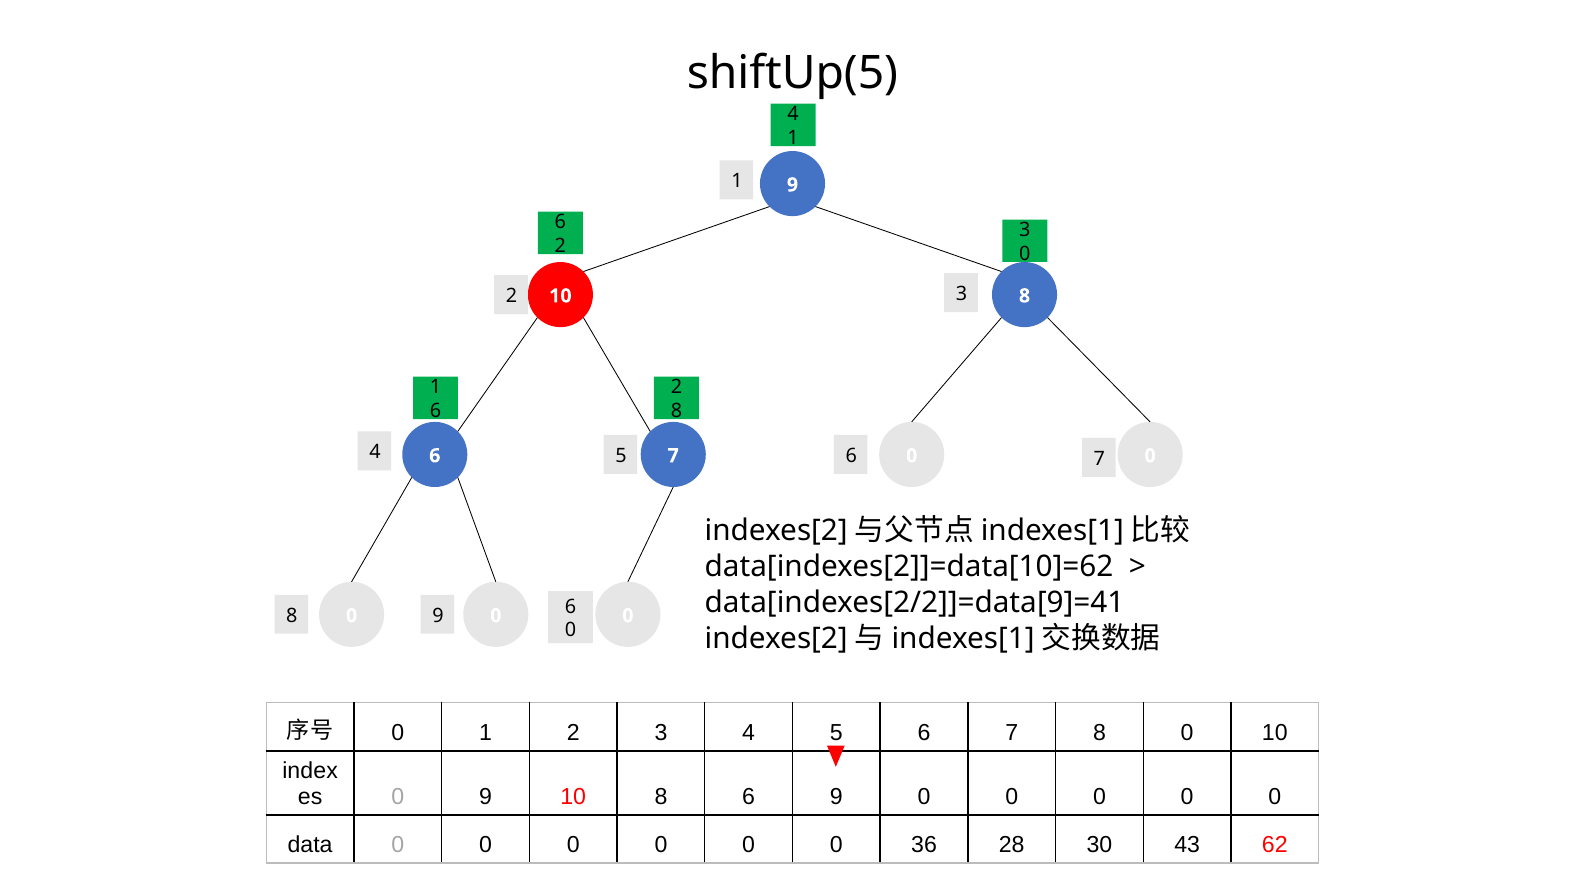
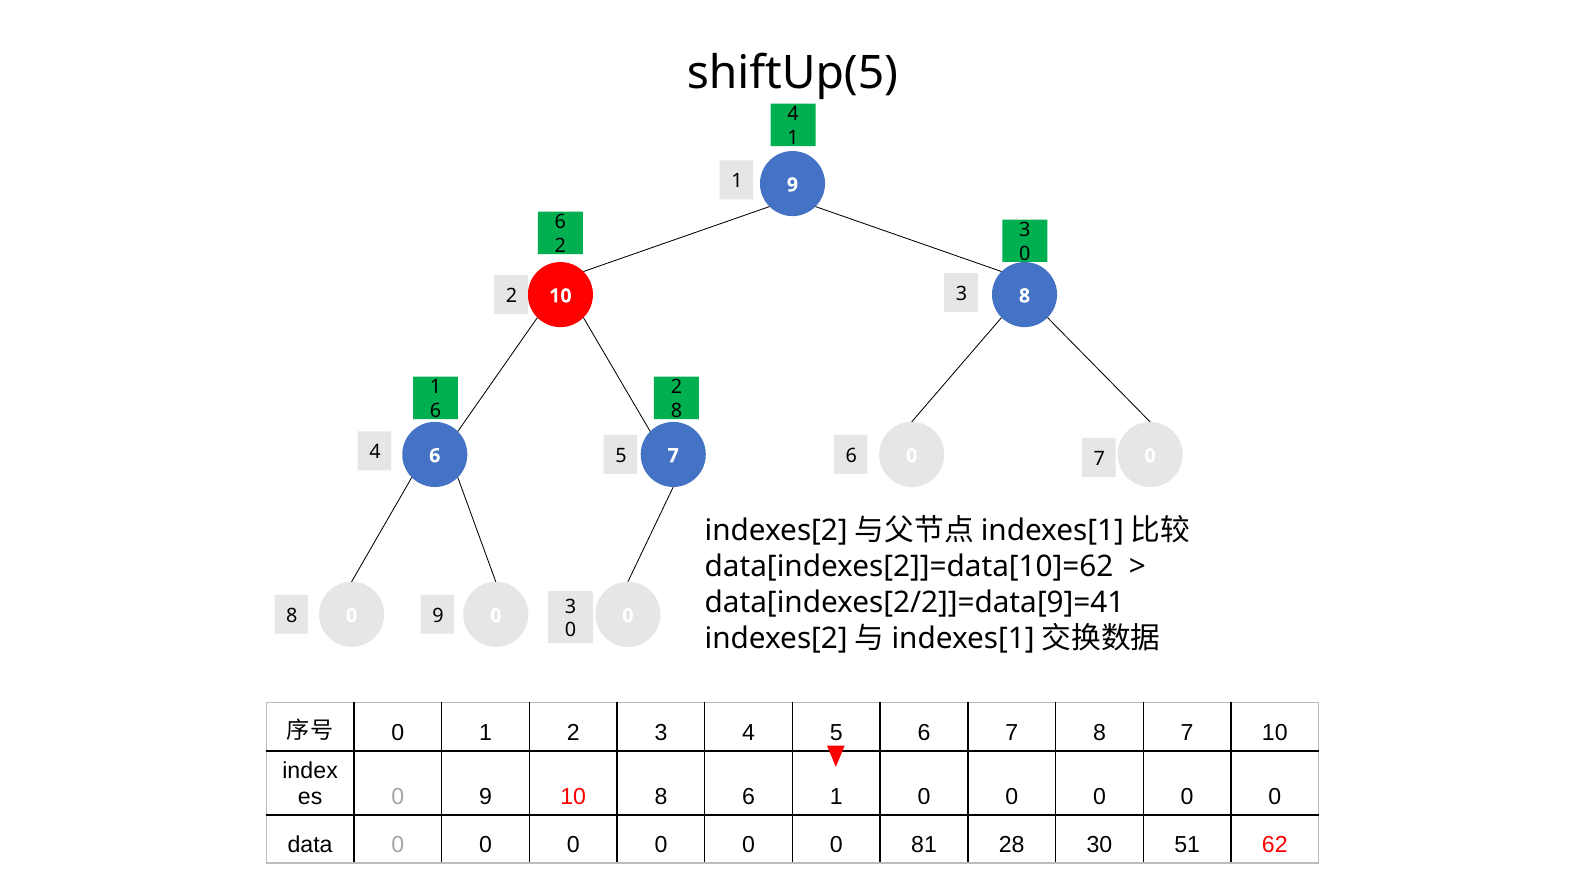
9 6: 6 -> 3 (570, 606)
8 0: 0 -> 7 (1187, 732)
6 9: 9 -> 1 (836, 796)
36: 36 -> 81 (924, 844)
43: 43 -> 51 (1187, 844)
